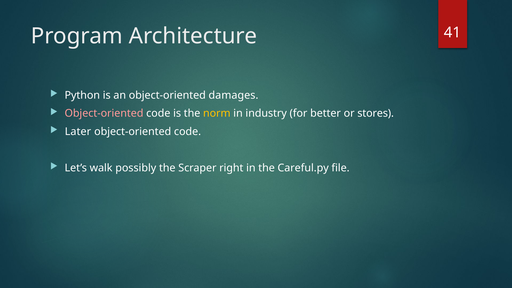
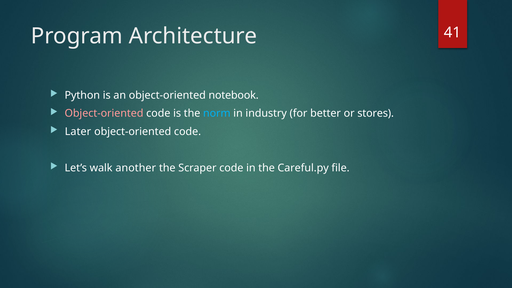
damages: damages -> notebook (234, 95)
norm colour: yellow -> light blue (217, 113)
possibly: possibly -> another (136, 168)
Scraper right: right -> code (231, 168)
